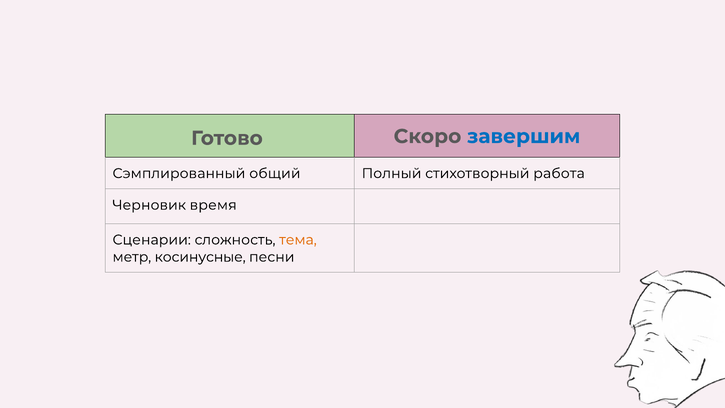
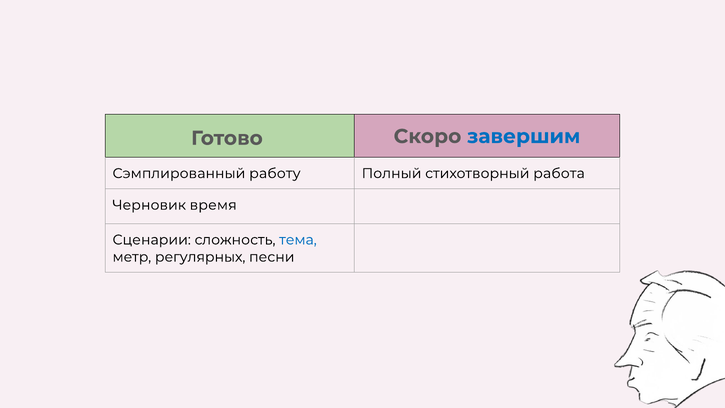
общий: общий -> работу (275, 173)
тема colour: orange -> blue (298, 240)
косинусные: косинусные -> регулярных (200, 257)
